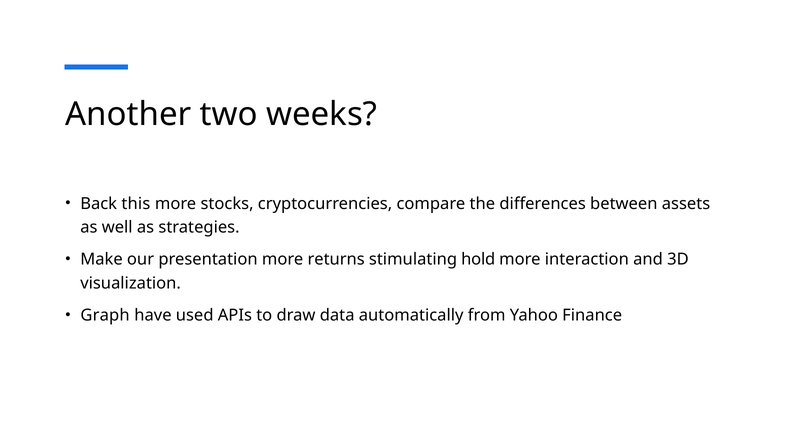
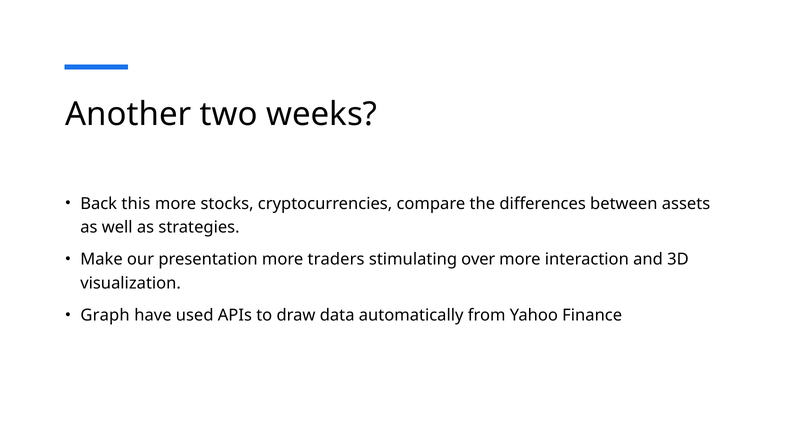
returns: returns -> traders (336, 259)
hold: hold -> over (478, 259)
